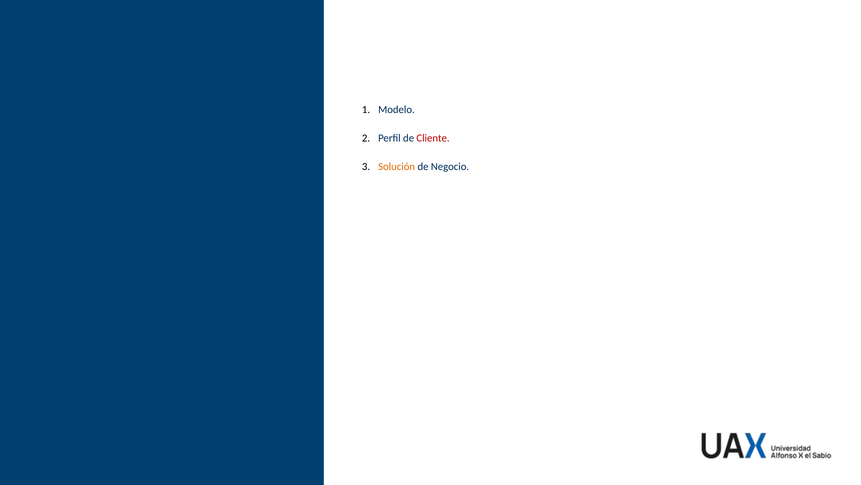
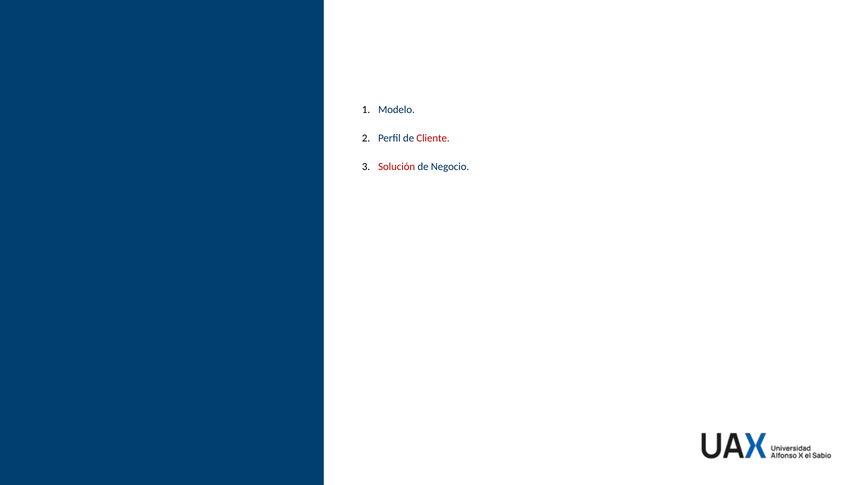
Solución colour: orange -> red (397, 166)
